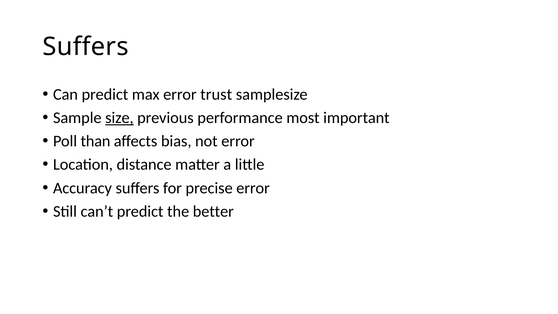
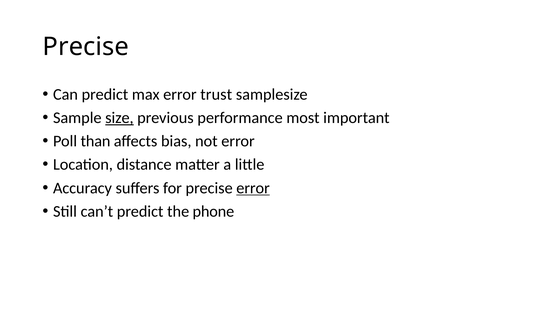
Suffers: Suffers -> Precise (86, 47)
error underline: none -> present (253, 188)
better: better -> phone (213, 211)
